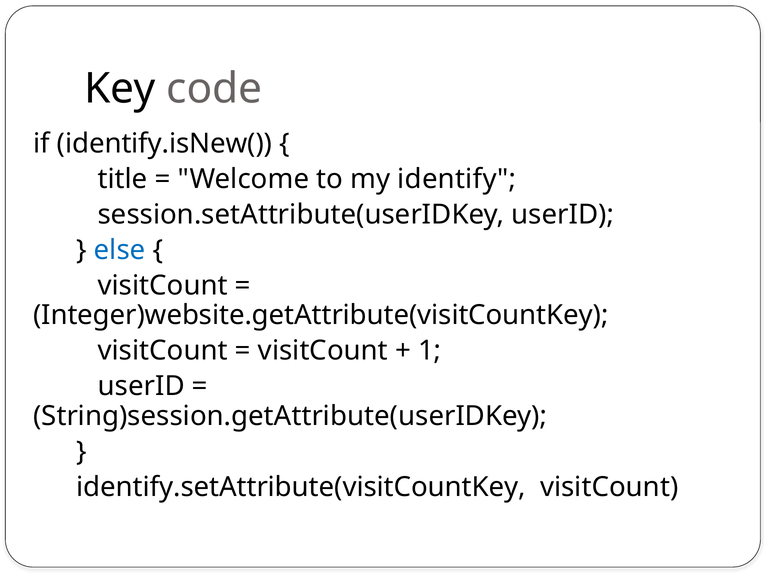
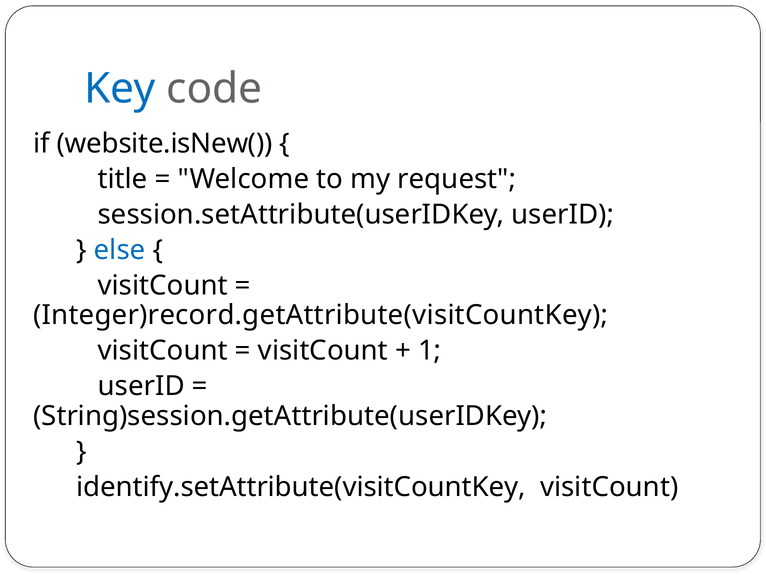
Key colour: black -> blue (120, 89)
identify.isNew(: identify.isNew( -> website.isNew( (165, 144)
identify: identify -> request (457, 179)
Integer)website.getAttribute(visitCountKey: Integer)website.getAttribute(visitCountKey -> Integer)record.getAttribute(visitCountKey (321, 315)
